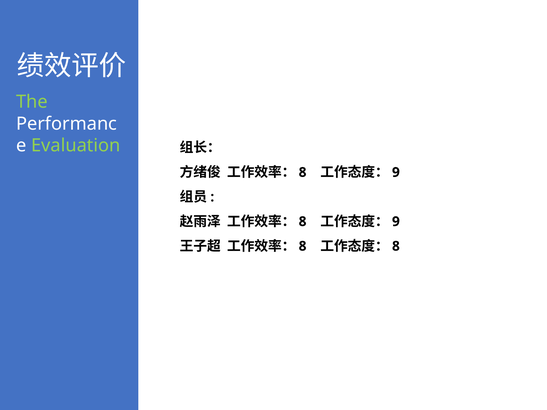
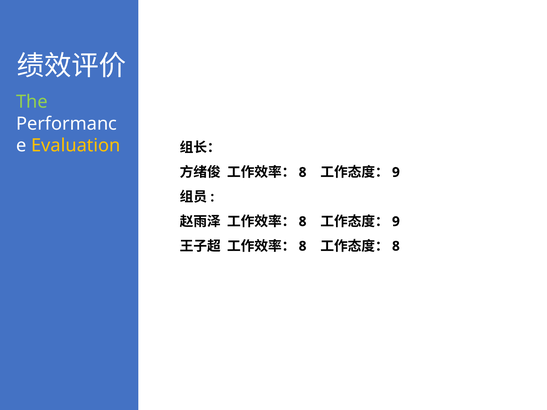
Evaluation colour: light green -> yellow (76, 146)
